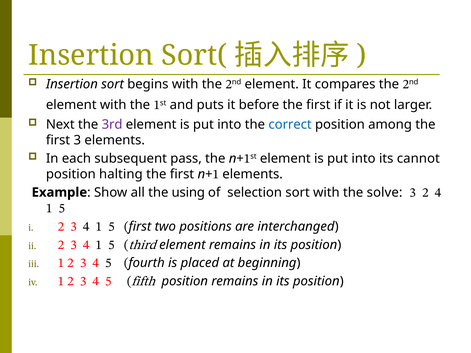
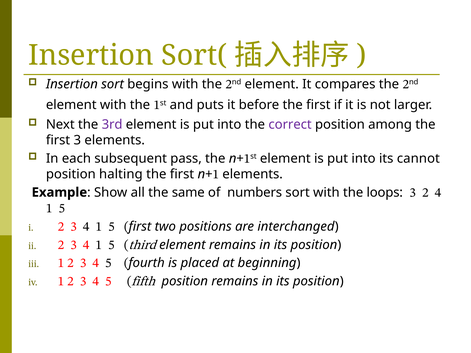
correct colour: blue -> purple (290, 124)
using: using -> same (188, 193)
selection: selection -> numbers (255, 193)
solve: solve -> loops (385, 193)
